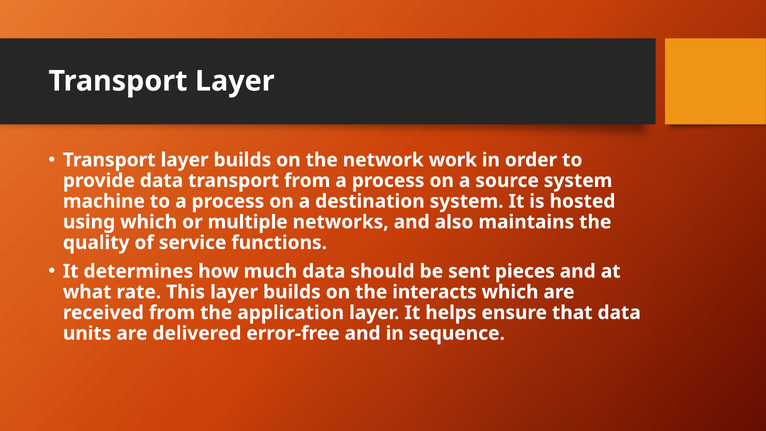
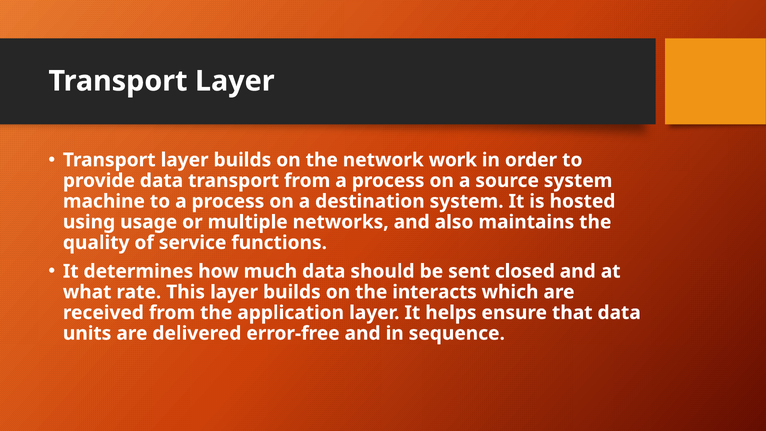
using which: which -> usage (149, 222)
pieces: pieces -> closed (525, 271)
